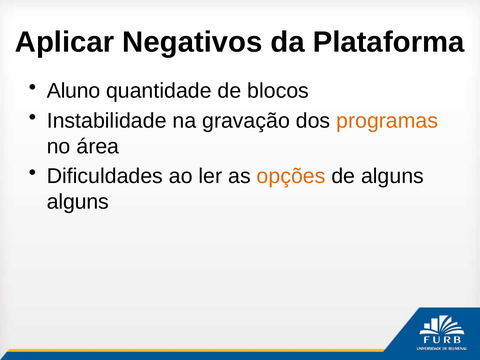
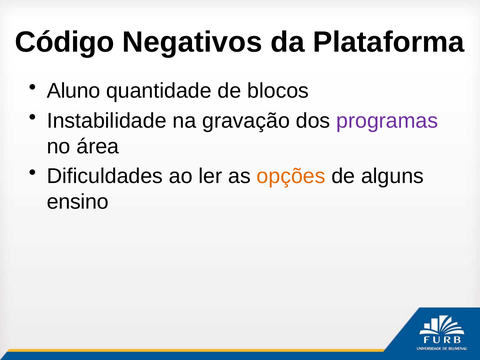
Aplicar: Aplicar -> Código (65, 42)
programas colour: orange -> purple (387, 121)
alguns: alguns -> ensino (78, 202)
